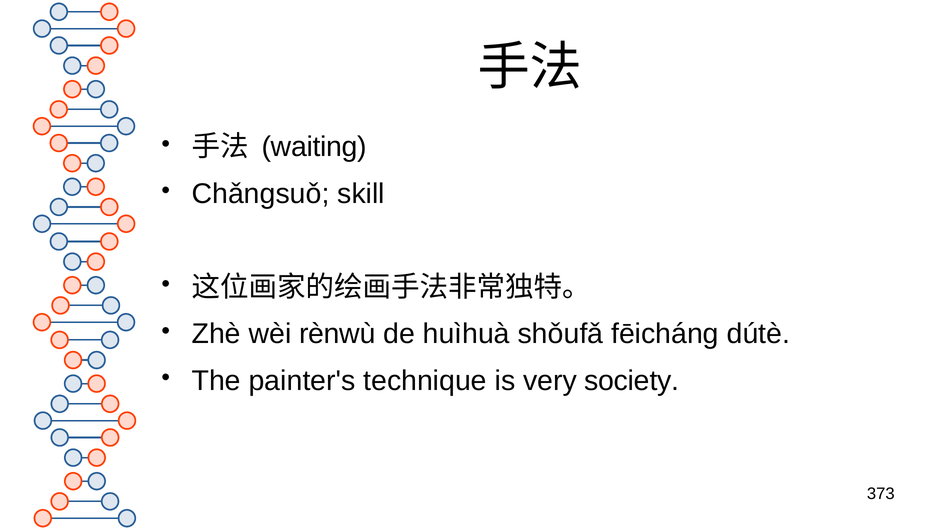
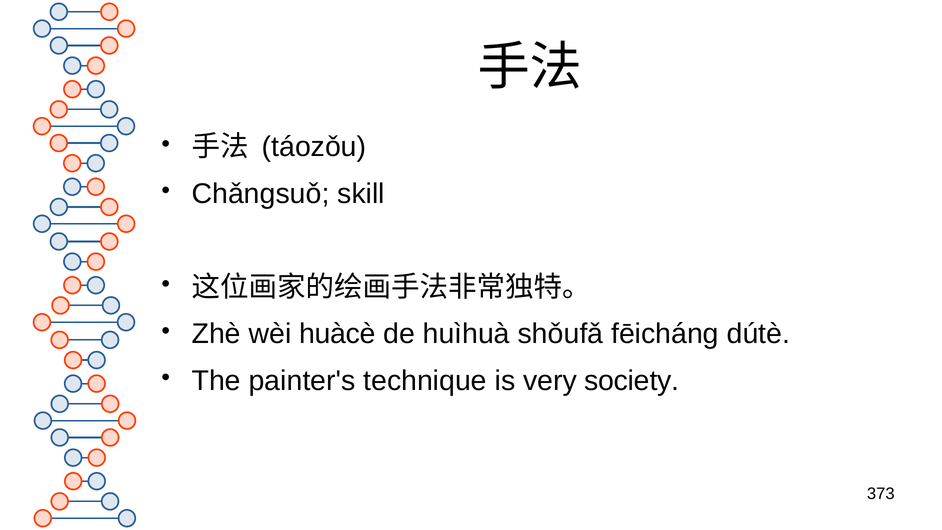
waiting: waiting -> táozǒu (314, 147)
rènwù: rènwù -> huàcè (337, 334)
